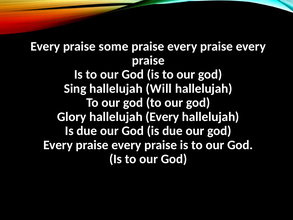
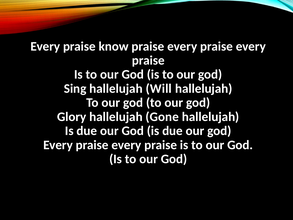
some: some -> know (114, 46)
hallelujah Every: Every -> Gone (162, 117)
